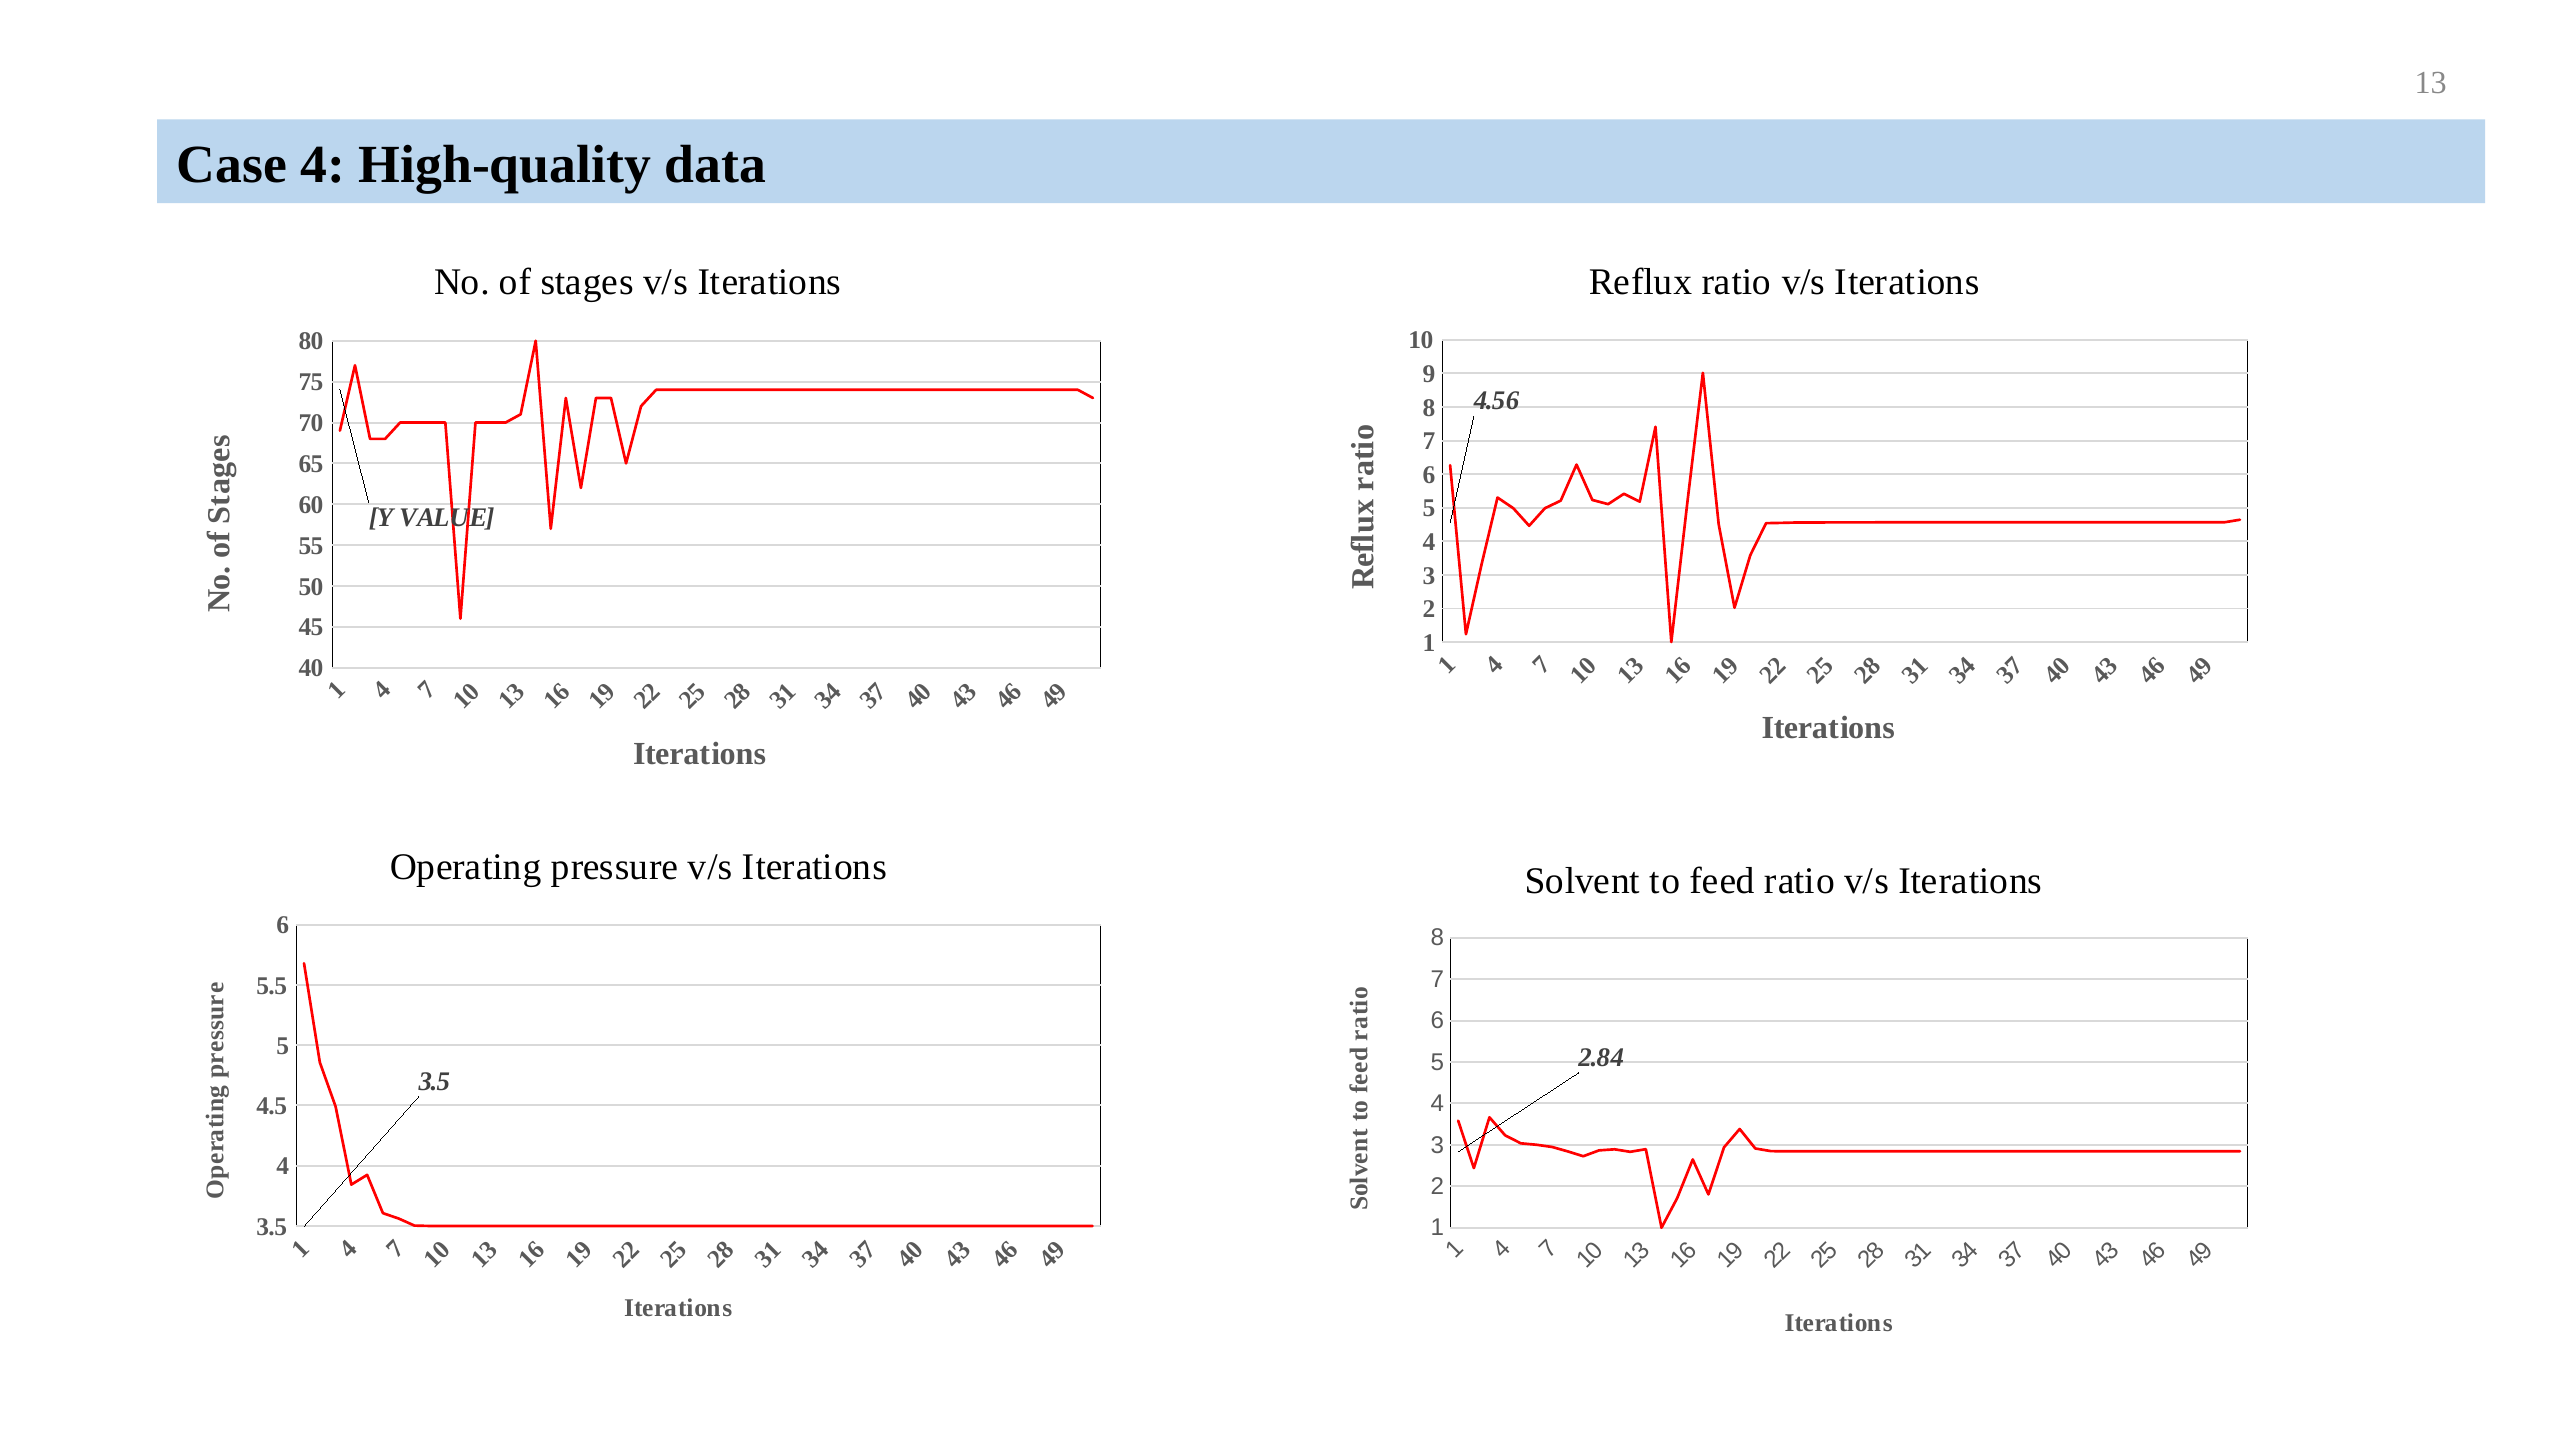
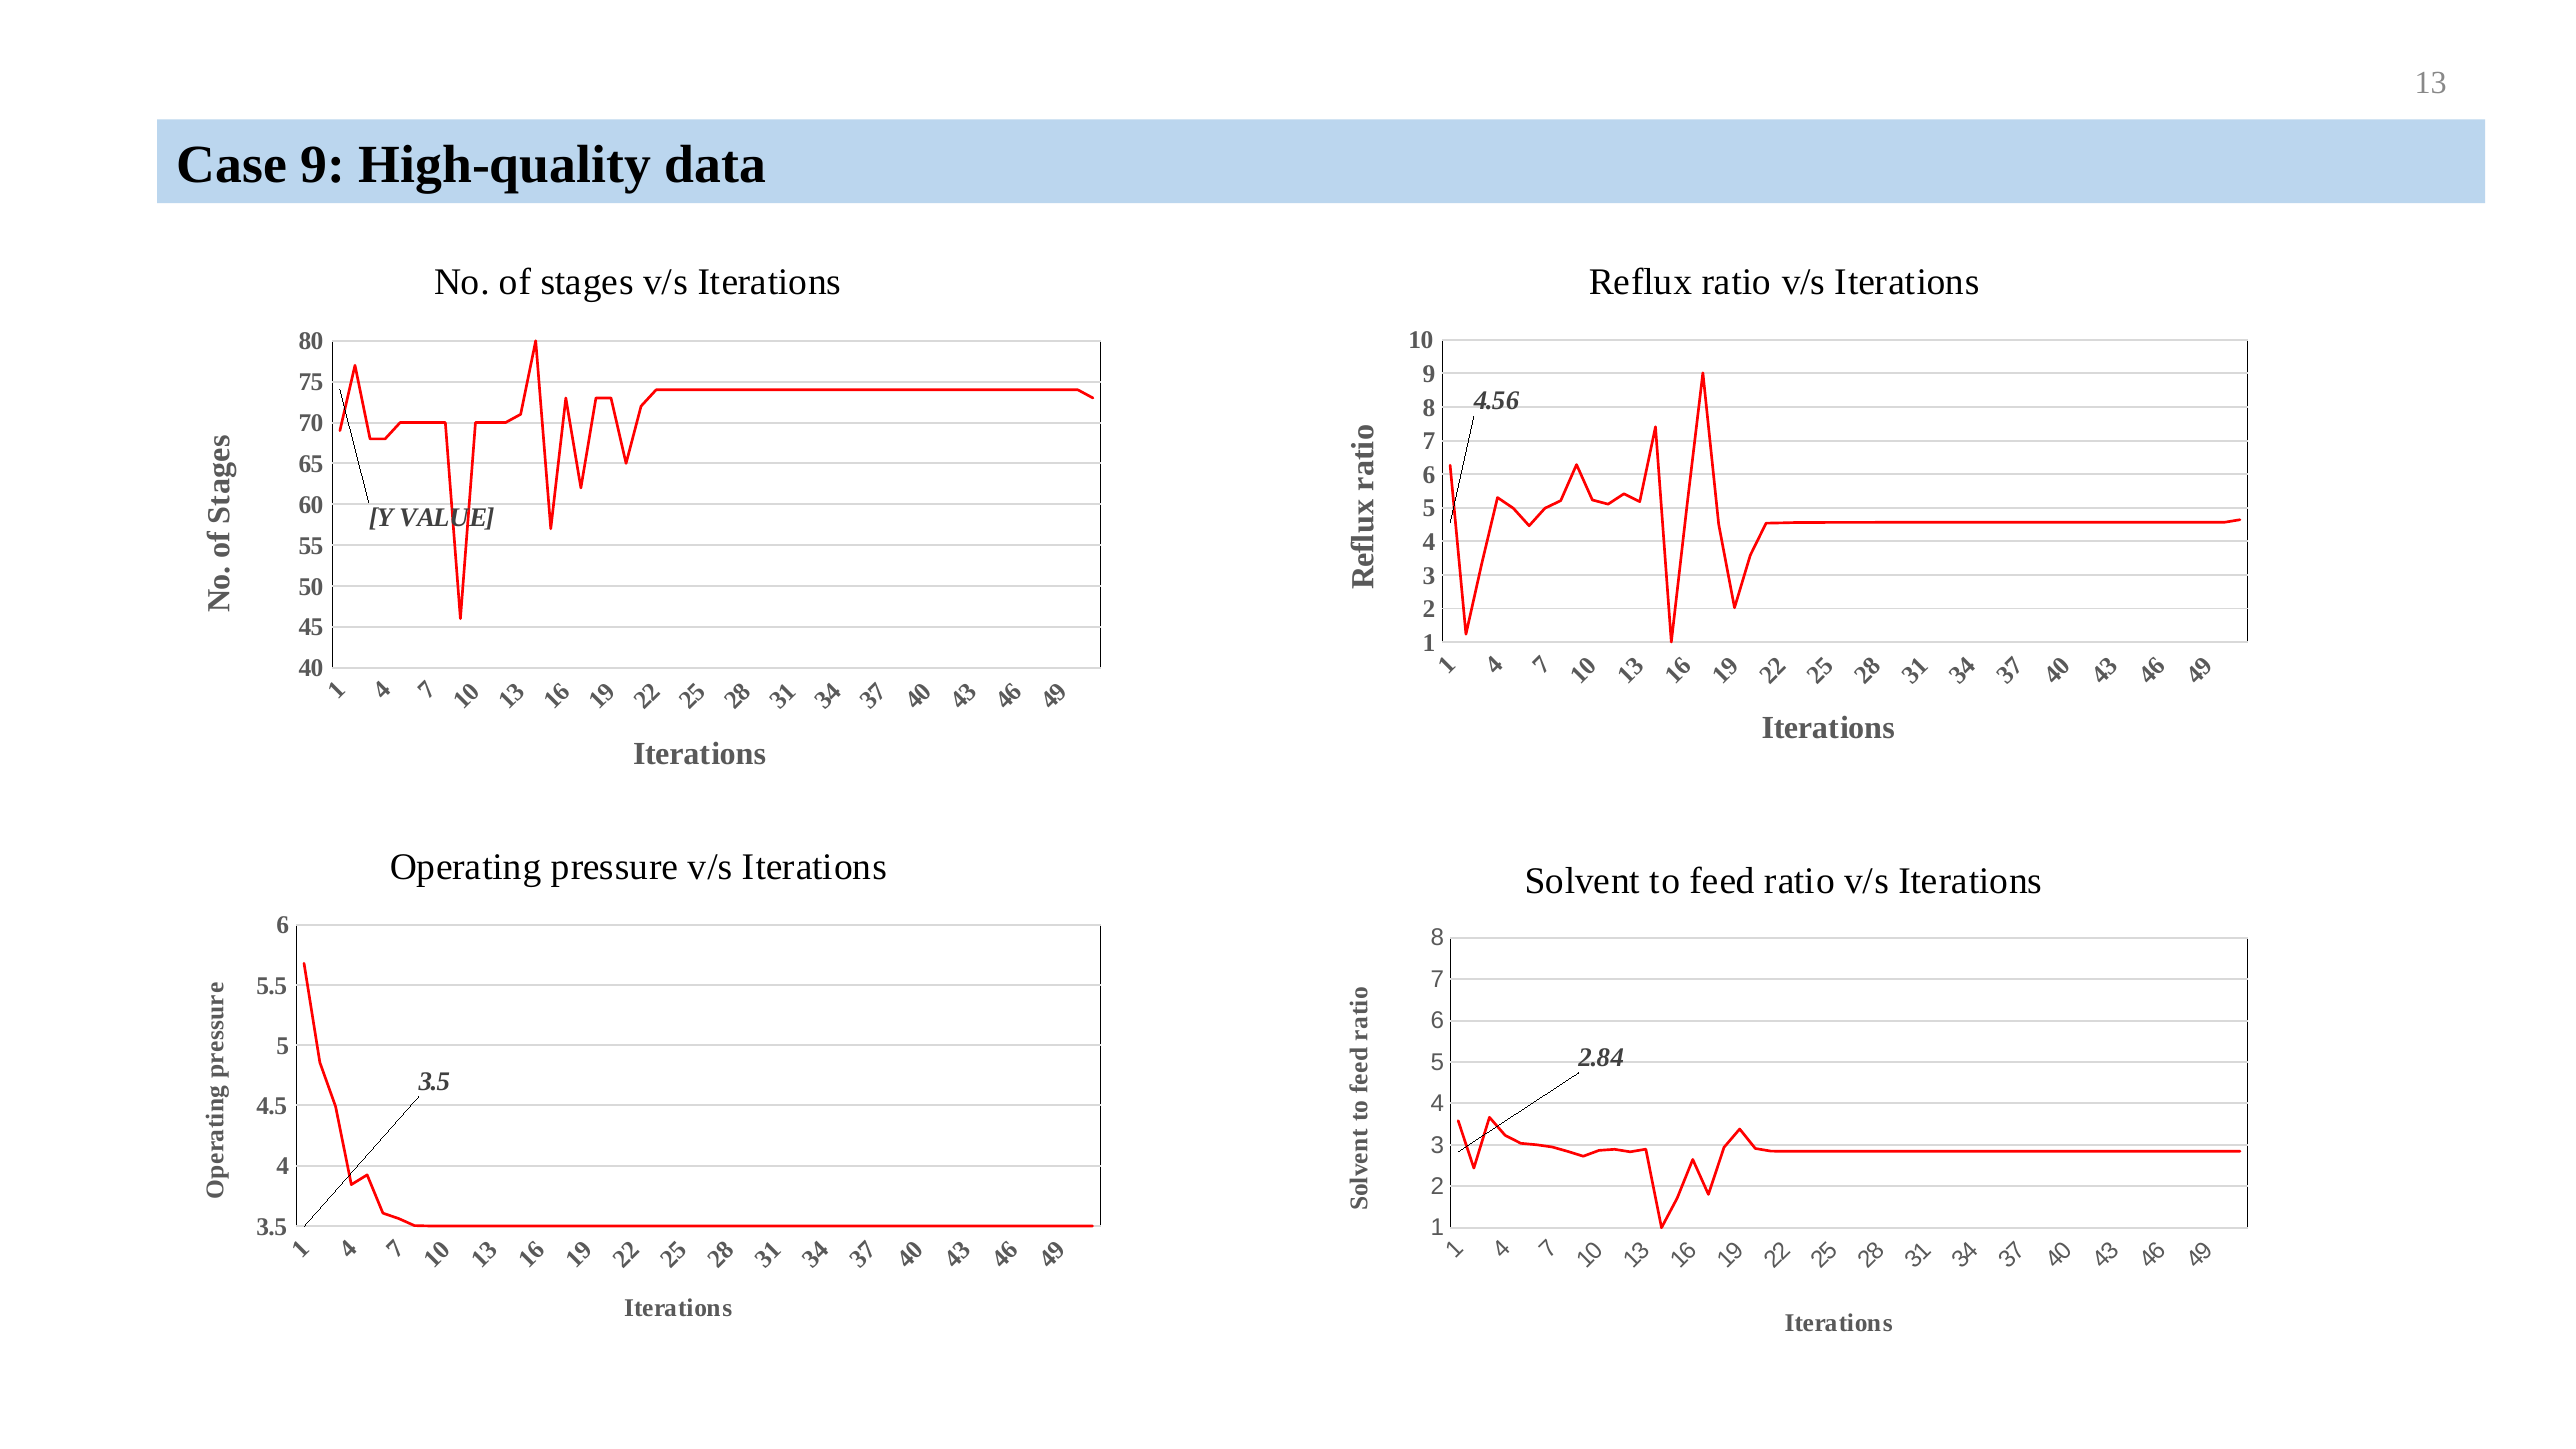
Case 4: 4 -> 9 (323, 165)
